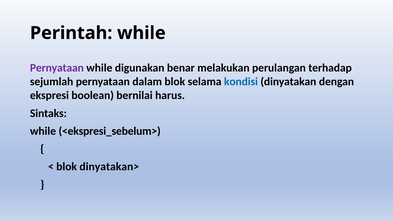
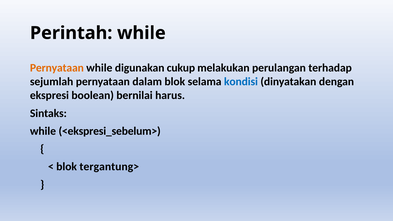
Pernyataan colour: purple -> orange (57, 68)
benar: benar -> cukup (181, 68)
dinyatakan>: dinyatakan> -> tergantung> (109, 167)
